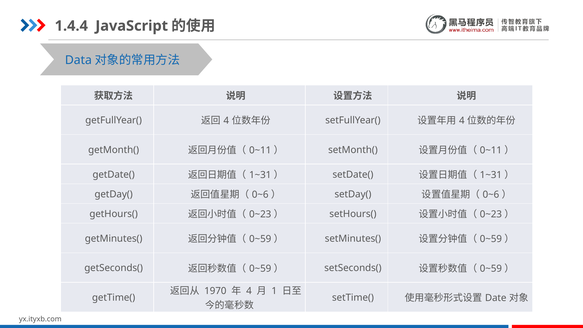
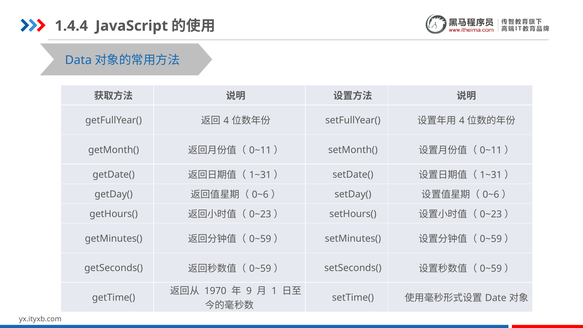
4: 4 -> 9 (249, 291)
